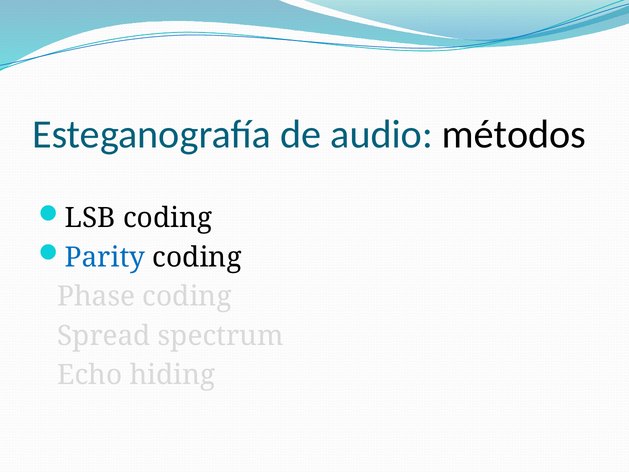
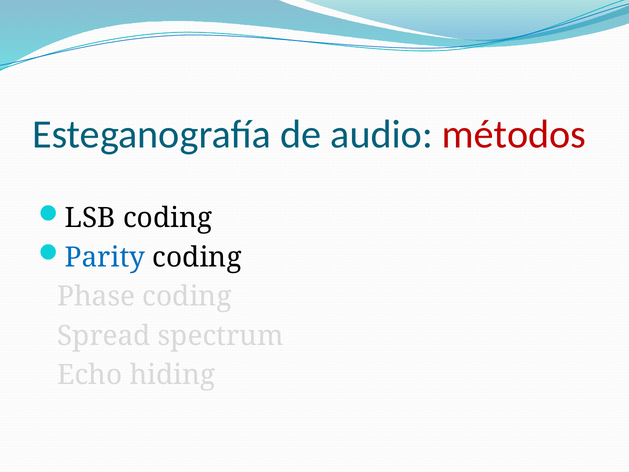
métodos colour: black -> red (514, 135)
